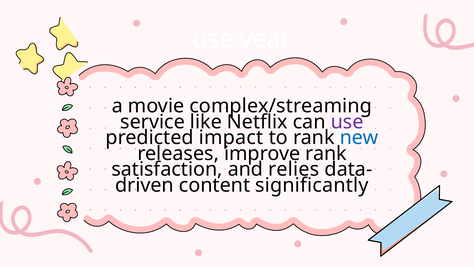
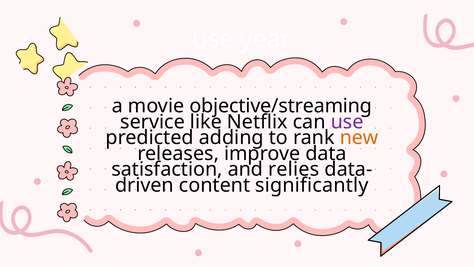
complex/streaming: complex/streaming -> objective/streaming (281, 106)
impact: impact -> adding (231, 138)
new colour: blue -> orange (359, 138)
improve rank: rank -> data (326, 153)
